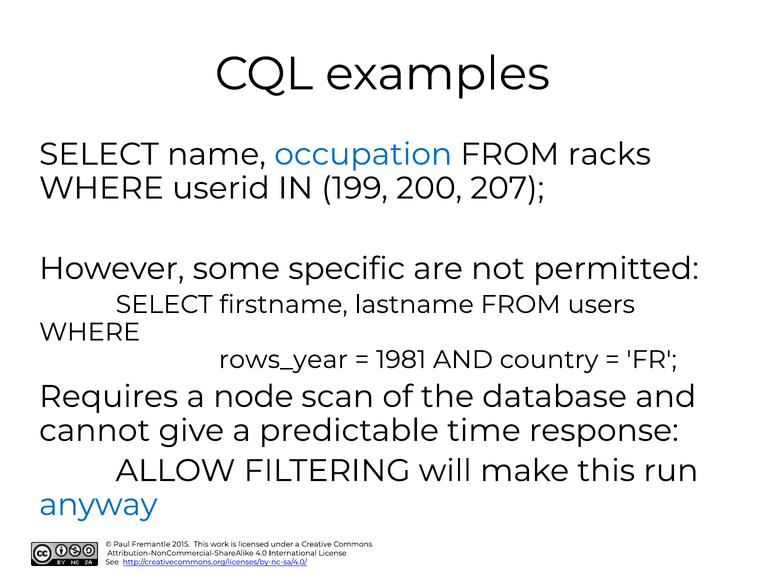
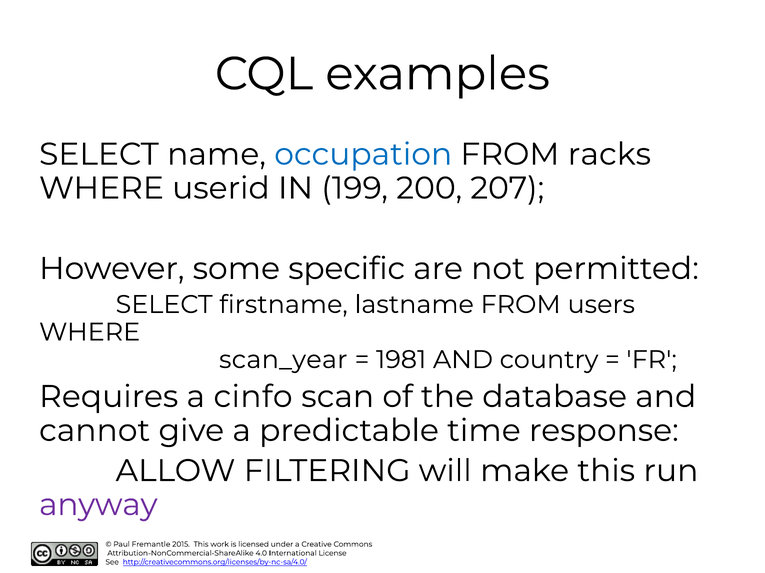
rows_year: rows_year -> scan_year (283, 360)
node: node -> cinfo (253, 397)
anyway colour: blue -> purple (98, 505)
